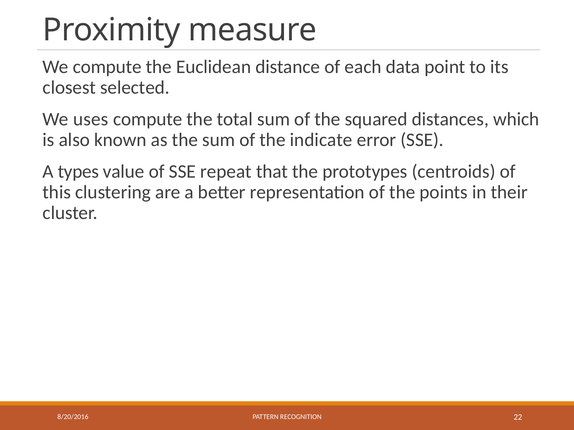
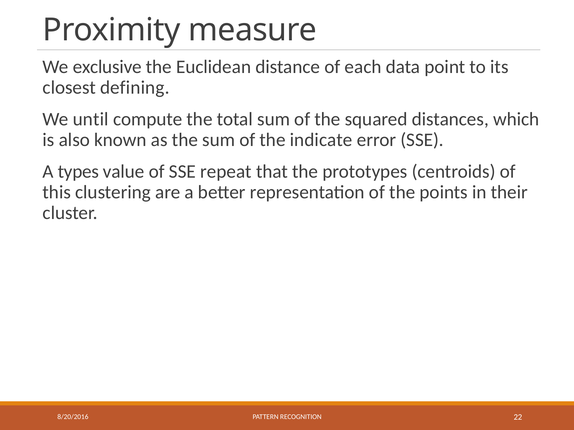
We compute: compute -> exclusive (107, 67)
selected: selected -> defining (135, 88)
uses: uses -> until (91, 119)
